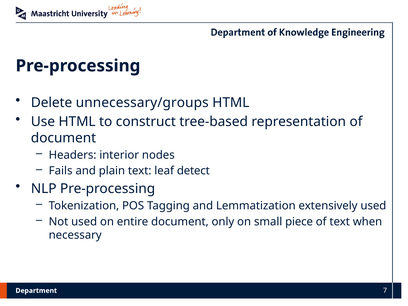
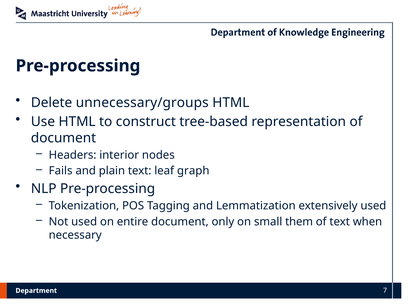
detect: detect -> graph (193, 171)
piece: piece -> them (299, 222)
